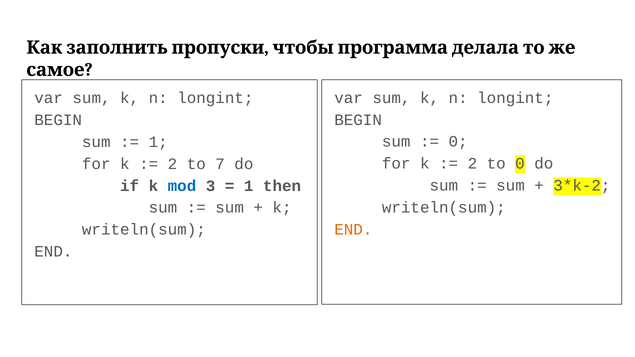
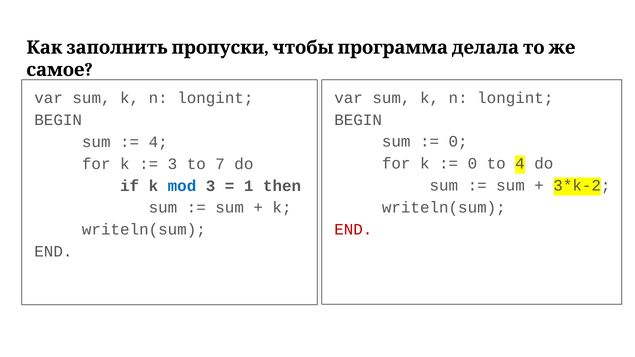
1: 1 -> 4 (158, 142)
2: 2 -> 0 (472, 164)
to 0: 0 -> 4 (520, 164)
2: 2 -> 3 (172, 164)
END colour: orange -> red (353, 229)
